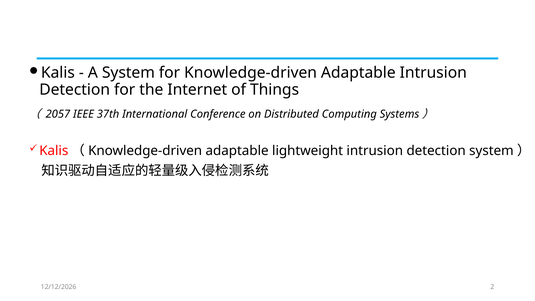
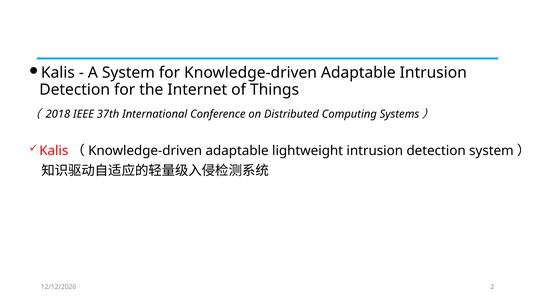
2057: 2057 -> 2018 (58, 114)
